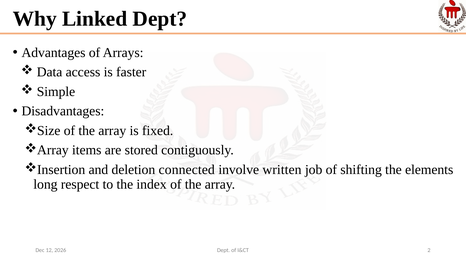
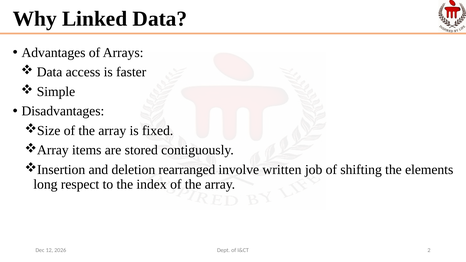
Linked Dept: Dept -> Data (160, 19)
connected: connected -> rearranged (187, 170)
